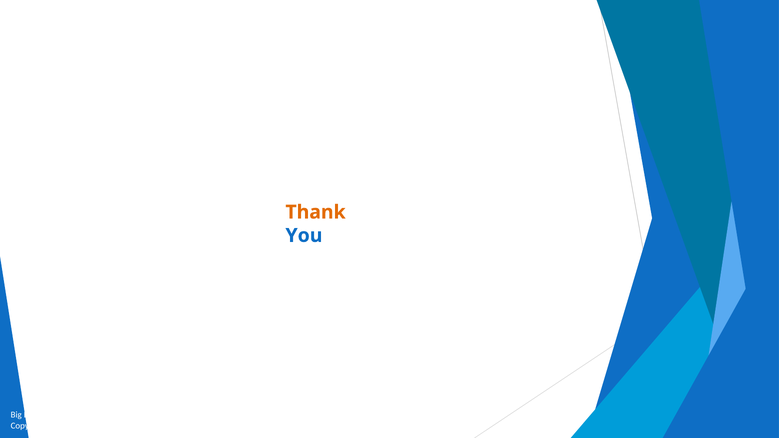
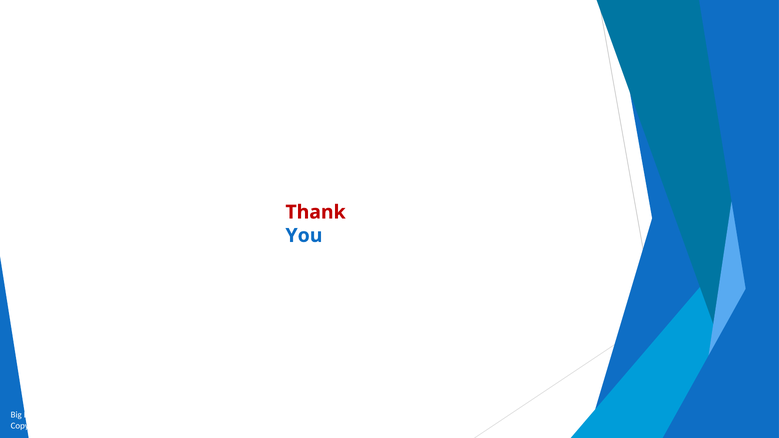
Thank colour: orange -> red (316, 212)
